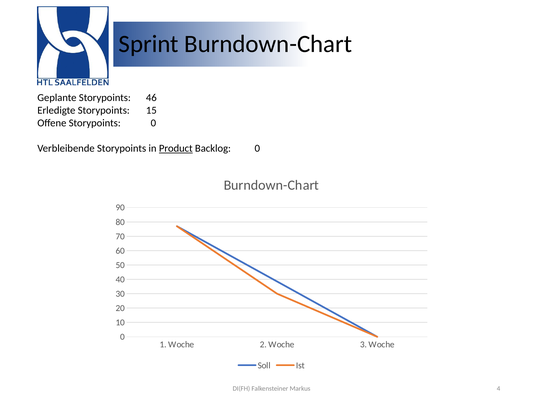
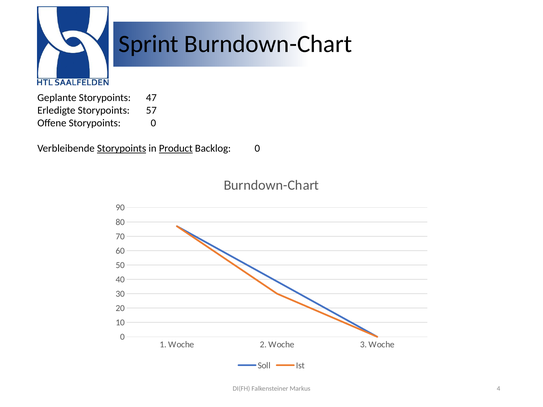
46: 46 -> 47 (151, 98)
15: 15 -> 57 (151, 111)
Storypoints underline: none -> present (122, 149)
